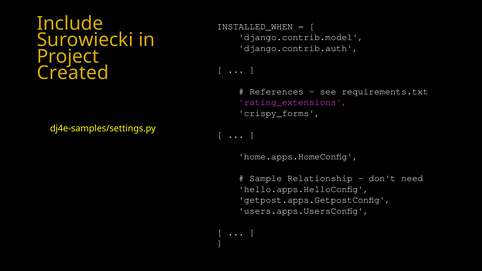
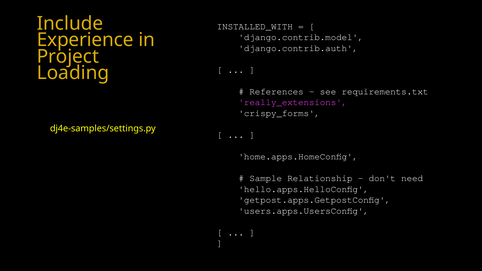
INSTALLED_WHEN: INSTALLED_WHEN -> INSTALLED_WITH (255, 26)
Surowiecki: Surowiecki -> Experience (85, 40)
Created: Created -> Loading (73, 73)
rating_extensions: rating_extensions -> really_extensions (293, 102)
